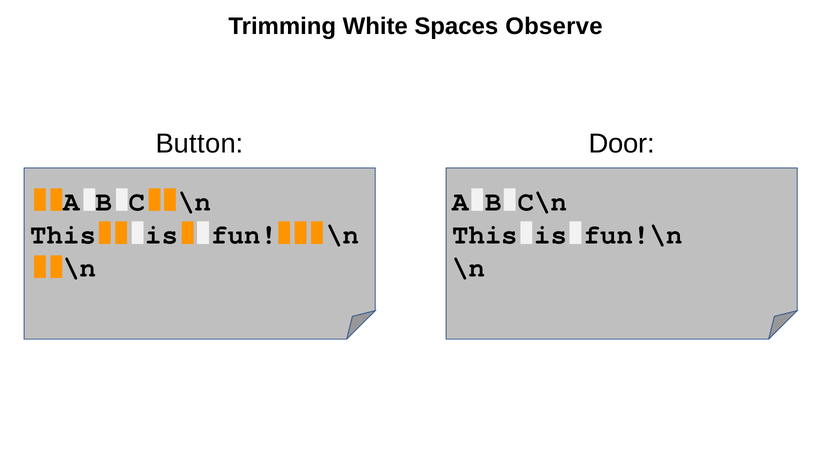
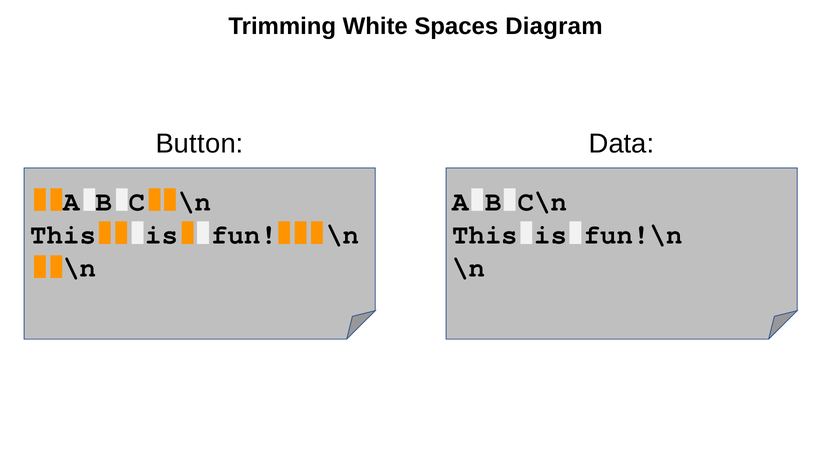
Observe: Observe -> Diagram (554, 26)
Door: Door -> Data (622, 144)
